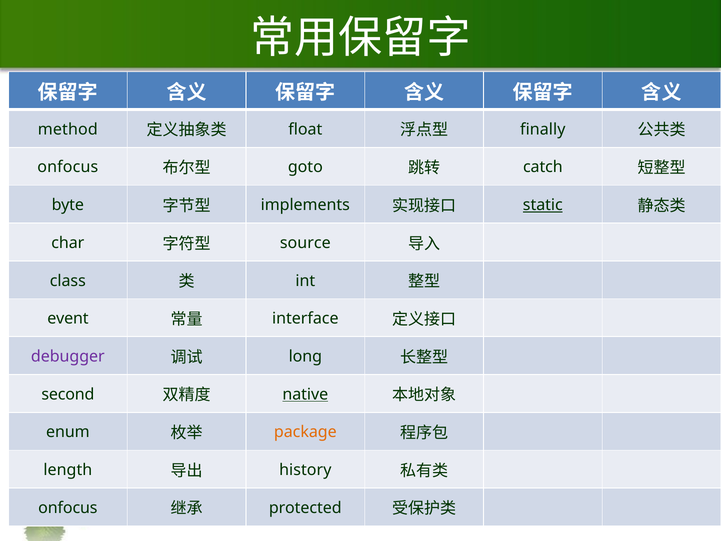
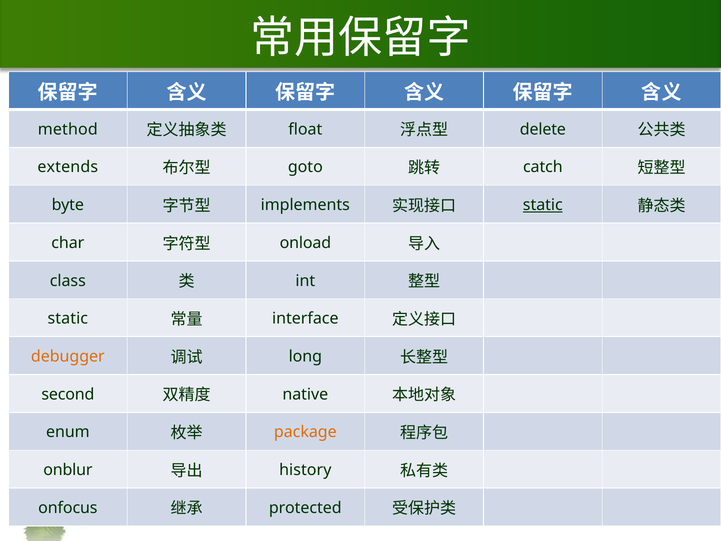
finally: finally -> delete (543, 129)
onfocus: onfocus -> extends (68, 167)
source: source -> onload (305, 243)
event: event -> static (68, 318)
debugger colour: purple -> orange (68, 356)
native underline: present -> none (305, 394)
length: length -> onblur (68, 470)
